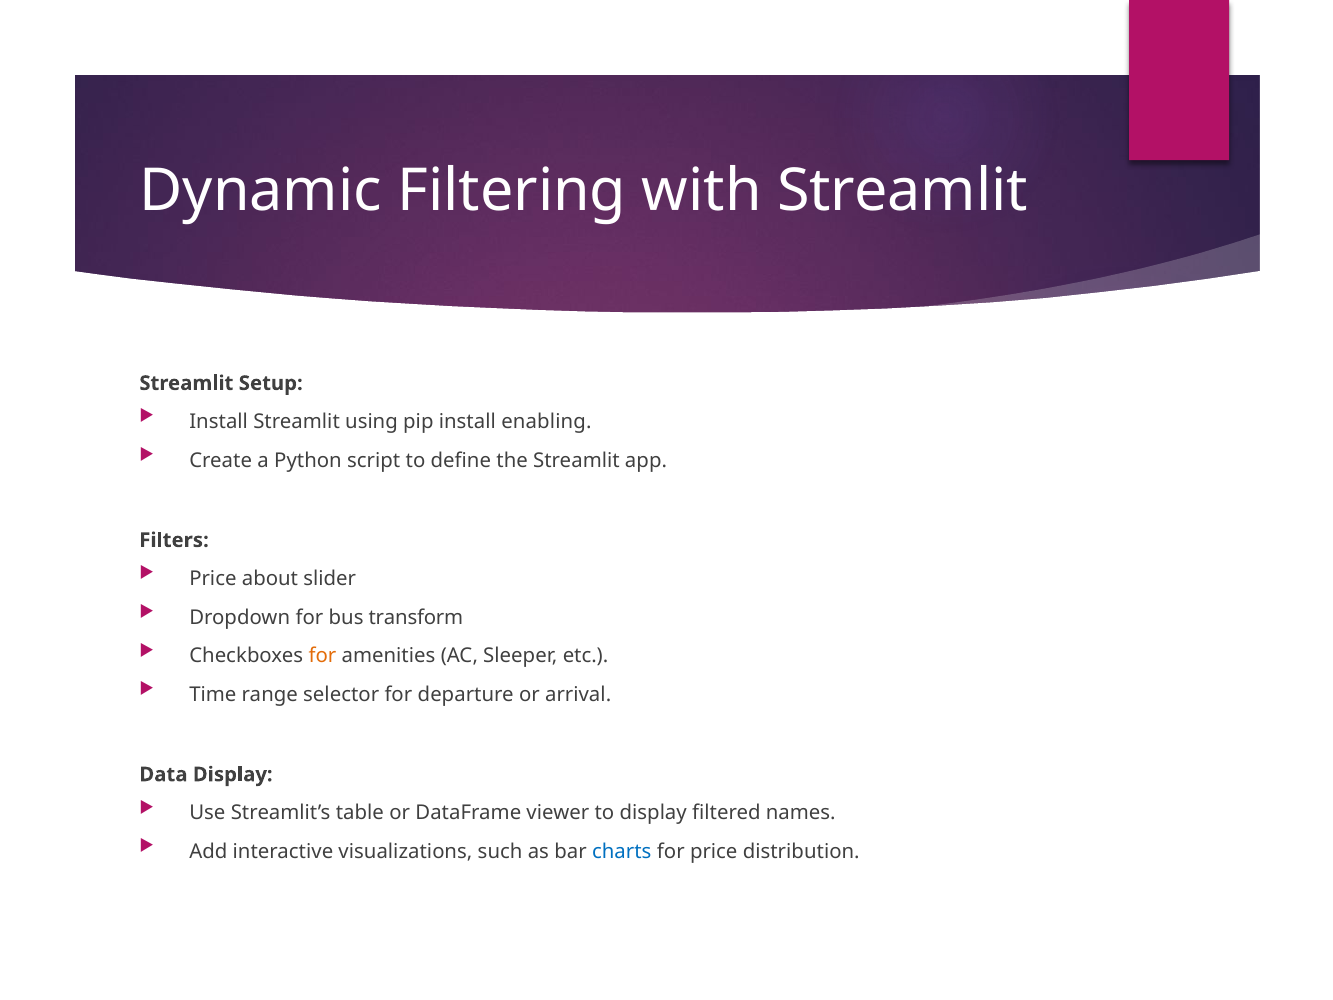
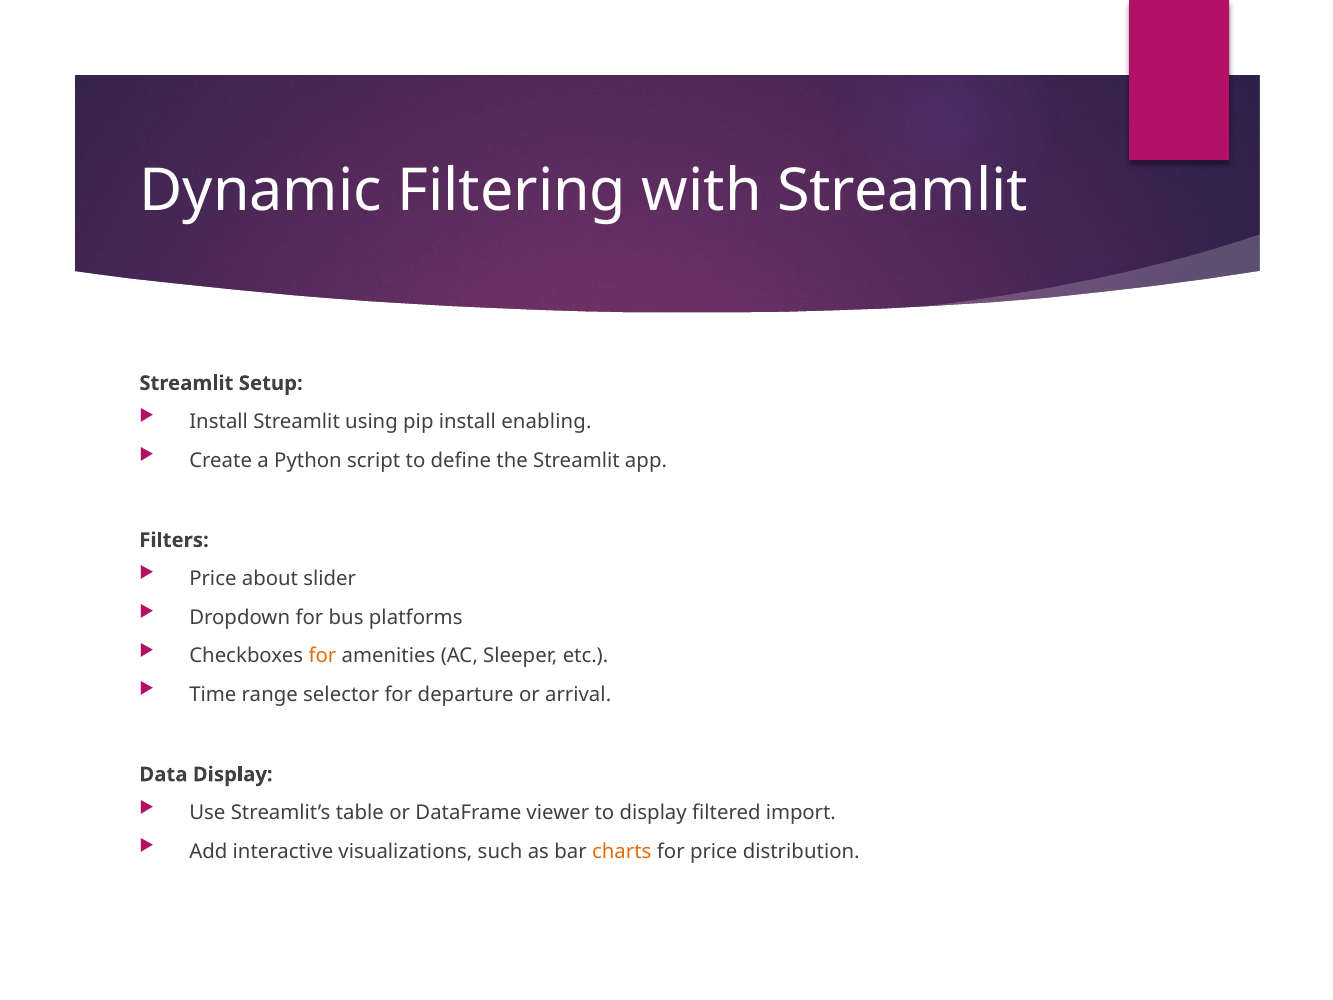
transform: transform -> platforms (416, 617)
names: names -> import (801, 813)
charts colour: blue -> orange (622, 852)
